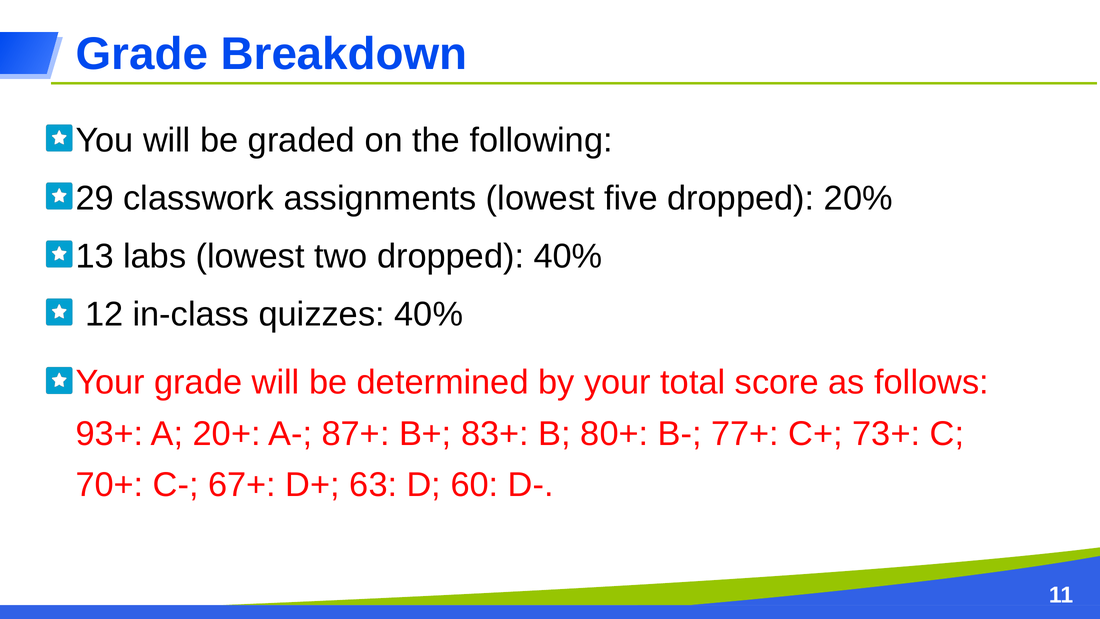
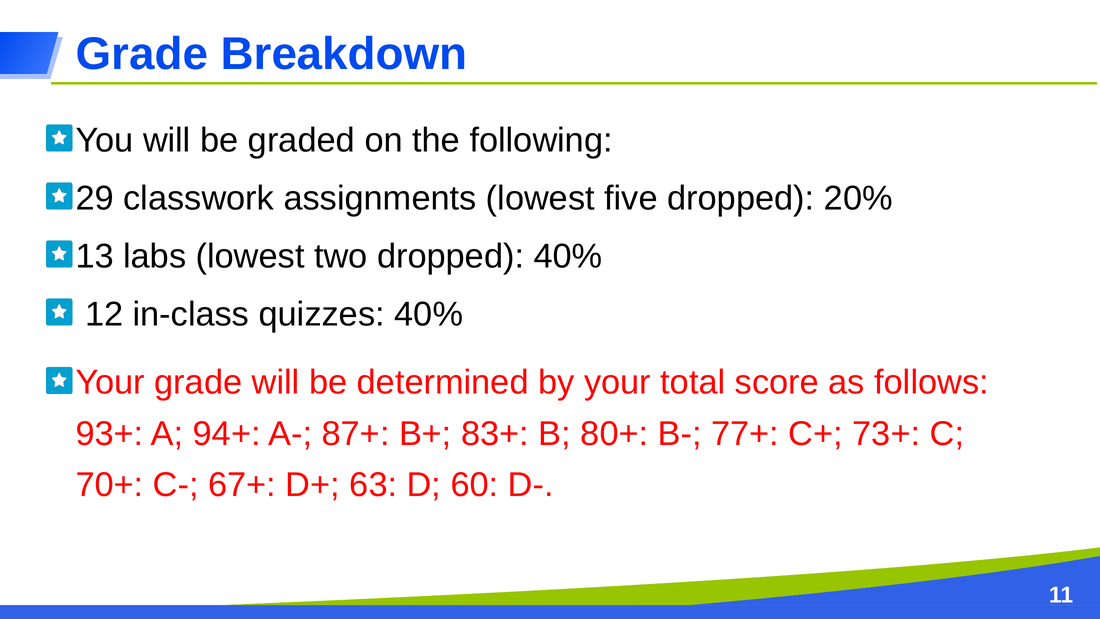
20+: 20+ -> 94+ (227, 434)
